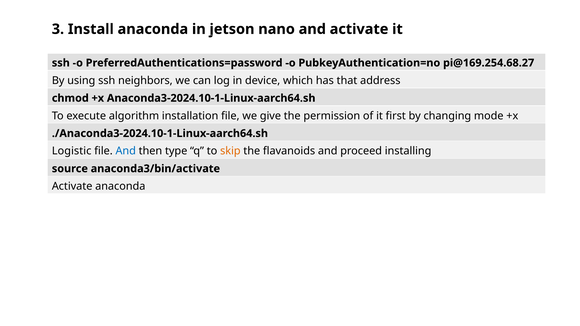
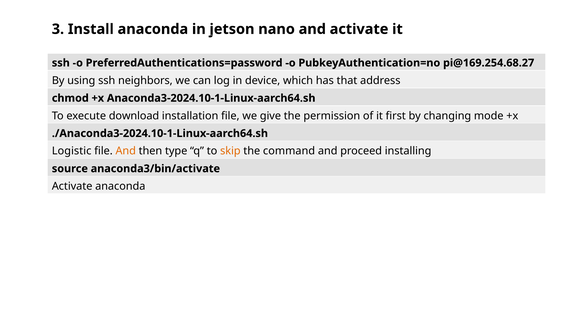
algorithm: algorithm -> download (134, 116)
And colour: blue -> orange (126, 151)
flavanoids: flavanoids -> command (289, 151)
